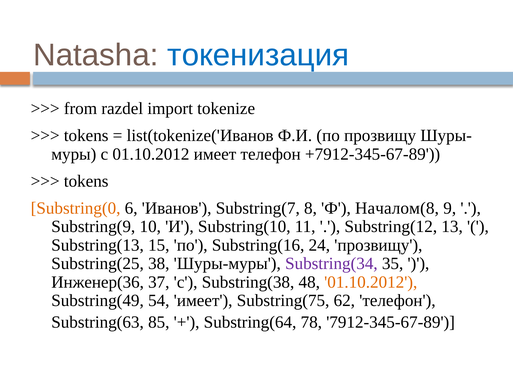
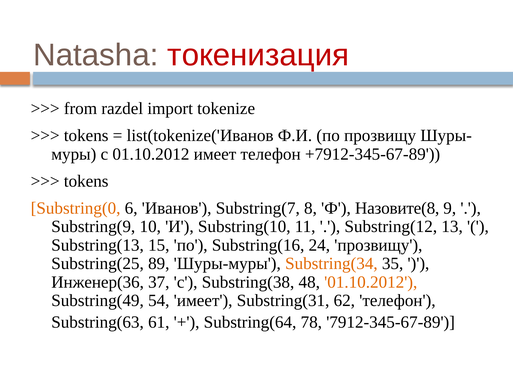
токенизация colour: blue -> red (258, 55)
Началом(8: Началом(8 -> Назовите(8 (397, 208)
38: 38 -> 89 (159, 263)
Substring(34 colour: purple -> orange (331, 263)
Substring(75: Substring(75 -> Substring(31 (283, 300)
85: 85 -> 61 (159, 322)
